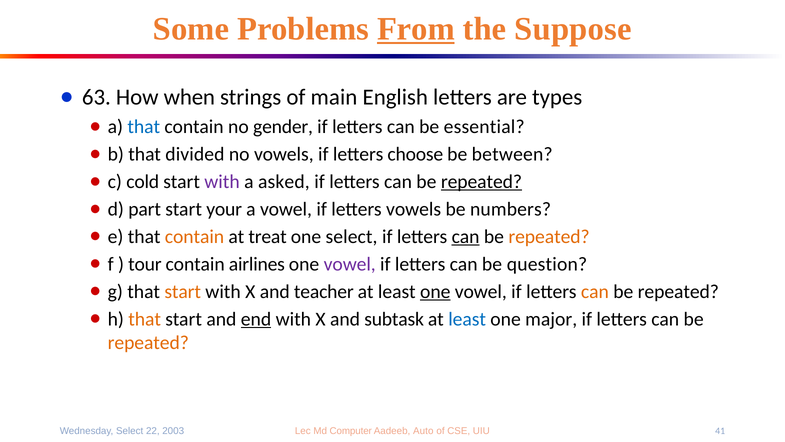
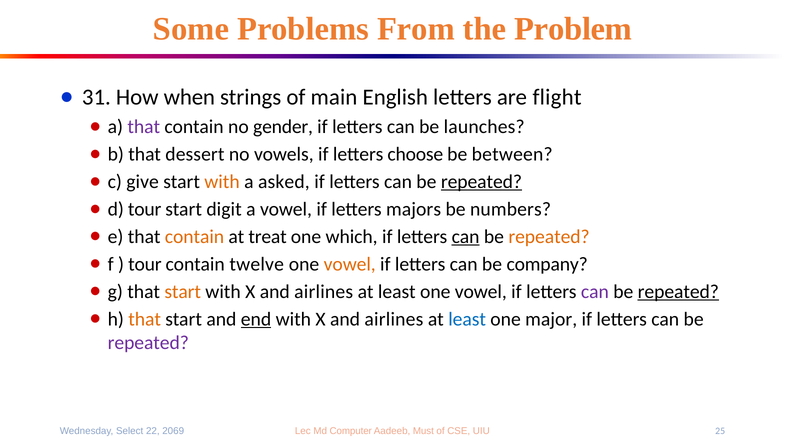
From underline: present -> none (416, 29)
Suppose: Suppose -> Problem (573, 29)
63: 63 -> 31 (96, 97)
types: types -> flight (557, 97)
that colour: blue -> purple (144, 126)
essential: essential -> launches (484, 126)
divided: divided -> dessert (195, 154)
cold: cold -> give (143, 181)
with colour: purple -> orange (222, 181)
d part: part -> tour (145, 209)
your: your -> digit (224, 209)
letters vowels: vowels -> majors (414, 209)
one select: select -> which (352, 236)
airlines: airlines -> twelve (257, 264)
vowel colour: purple -> orange (350, 264)
question: question -> company (547, 264)
teacher: teacher -> airlines (324, 291)
one underline: present -> none (435, 291)
can colour: orange -> purple (595, 291)
repeated underline: none -> present (678, 291)
subtask: subtask -> airlines (394, 319)
repeated colour: orange -> purple (148, 342)
2003: 2003 -> 2069 (173, 430)
Auto: Auto -> Must (423, 430)
41: 41 -> 25 (720, 430)
